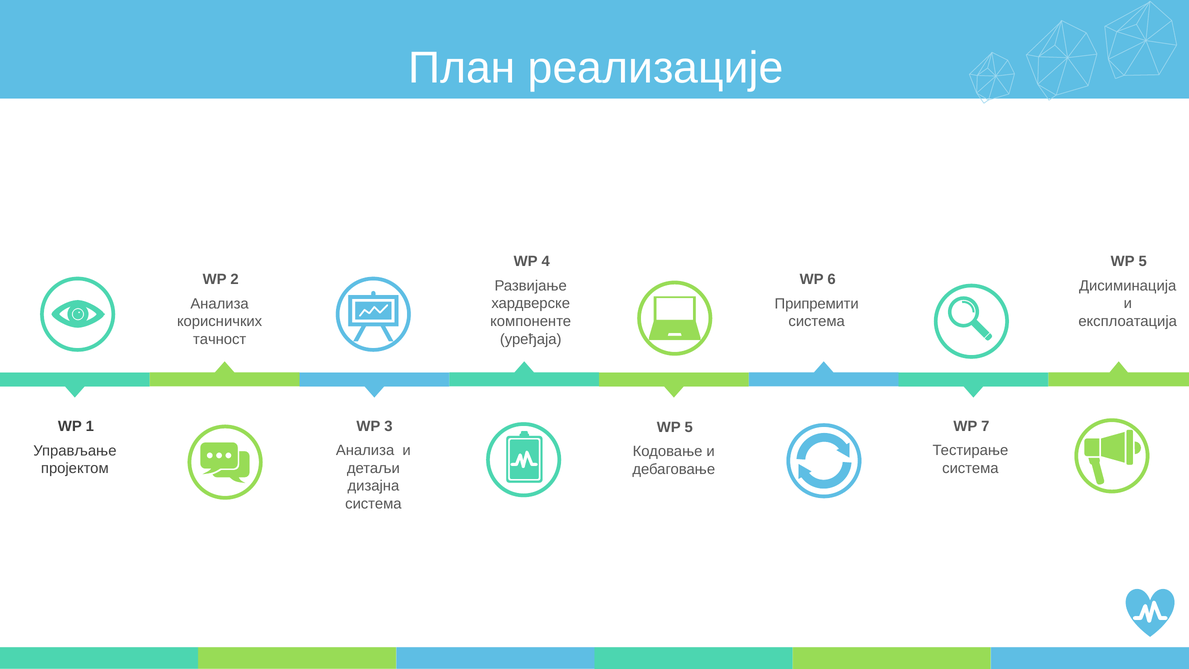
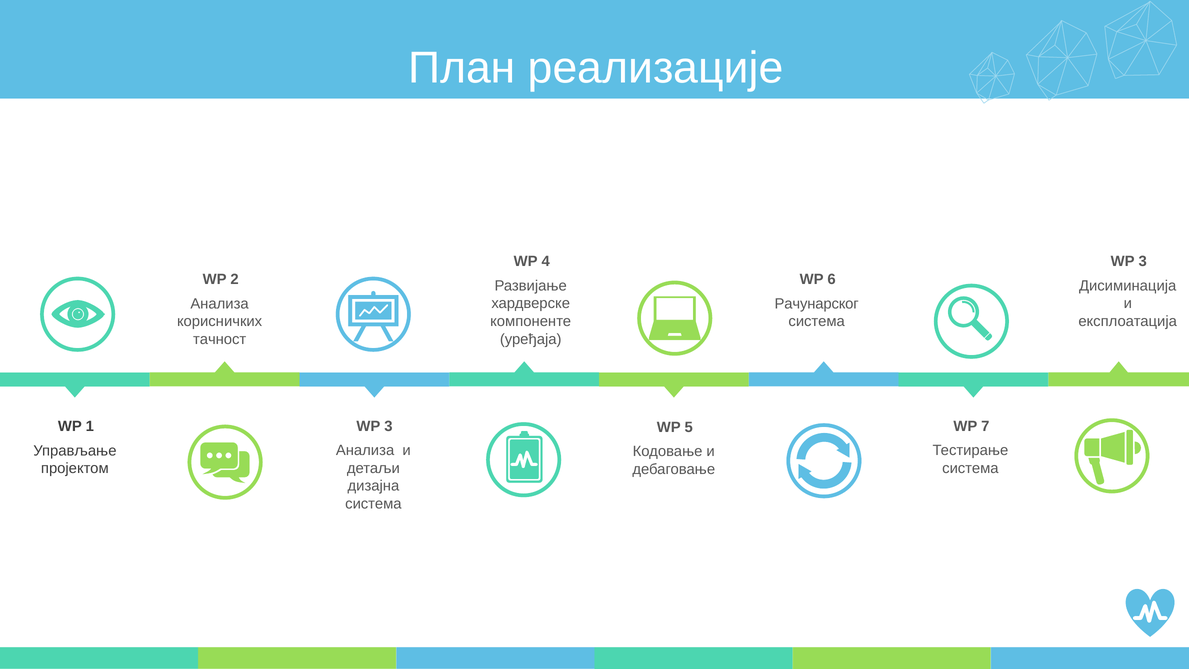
5: 5 -> 3 (1143, 261)
Припремити: Припремити -> Рачунарског (817, 304)
